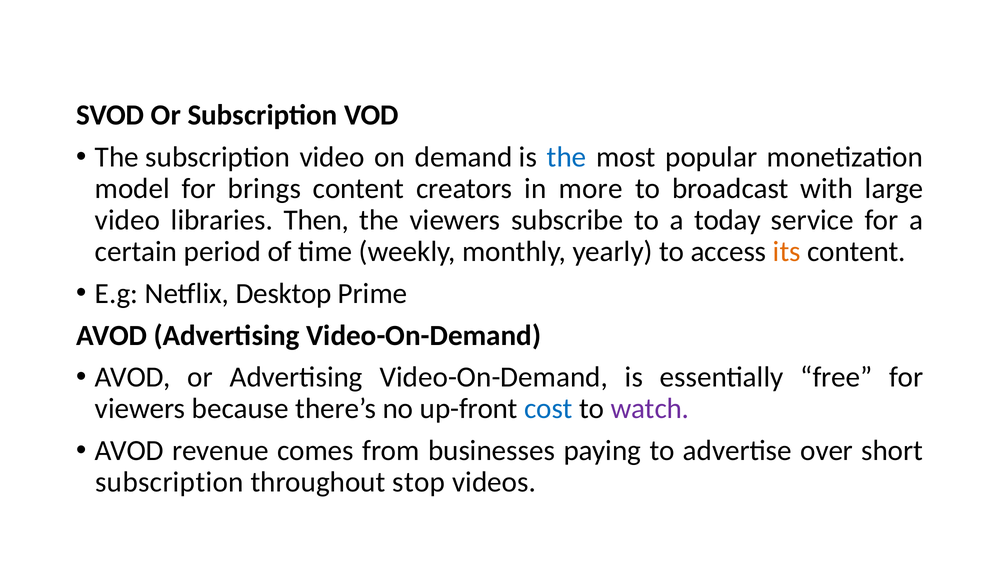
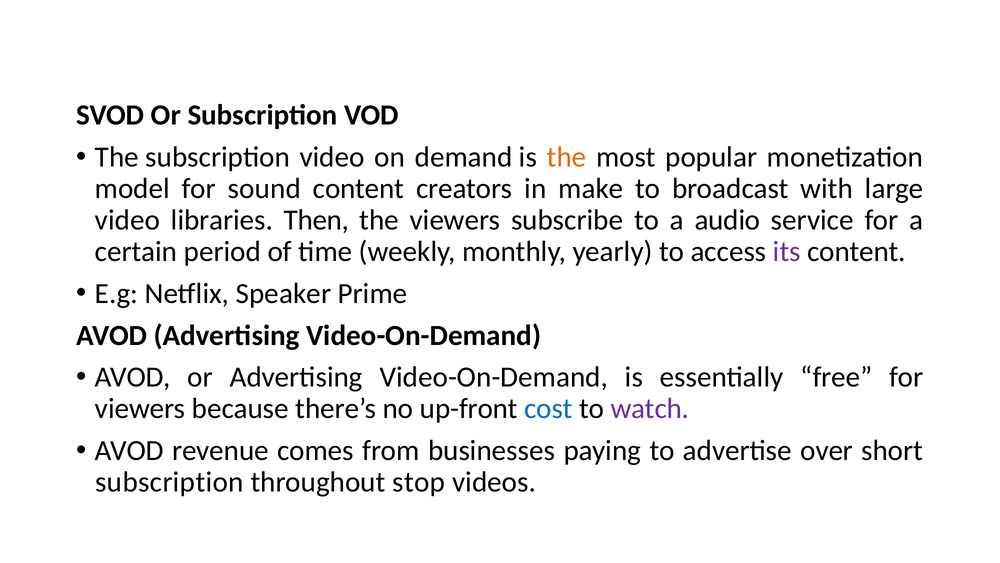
the colour: blue -> orange (567, 157)
brings: brings -> sound (264, 188)
more: more -> make (591, 188)
today: today -> audio (728, 220)
its colour: orange -> purple (787, 251)
Desktop: Desktop -> Speaker (283, 293)
